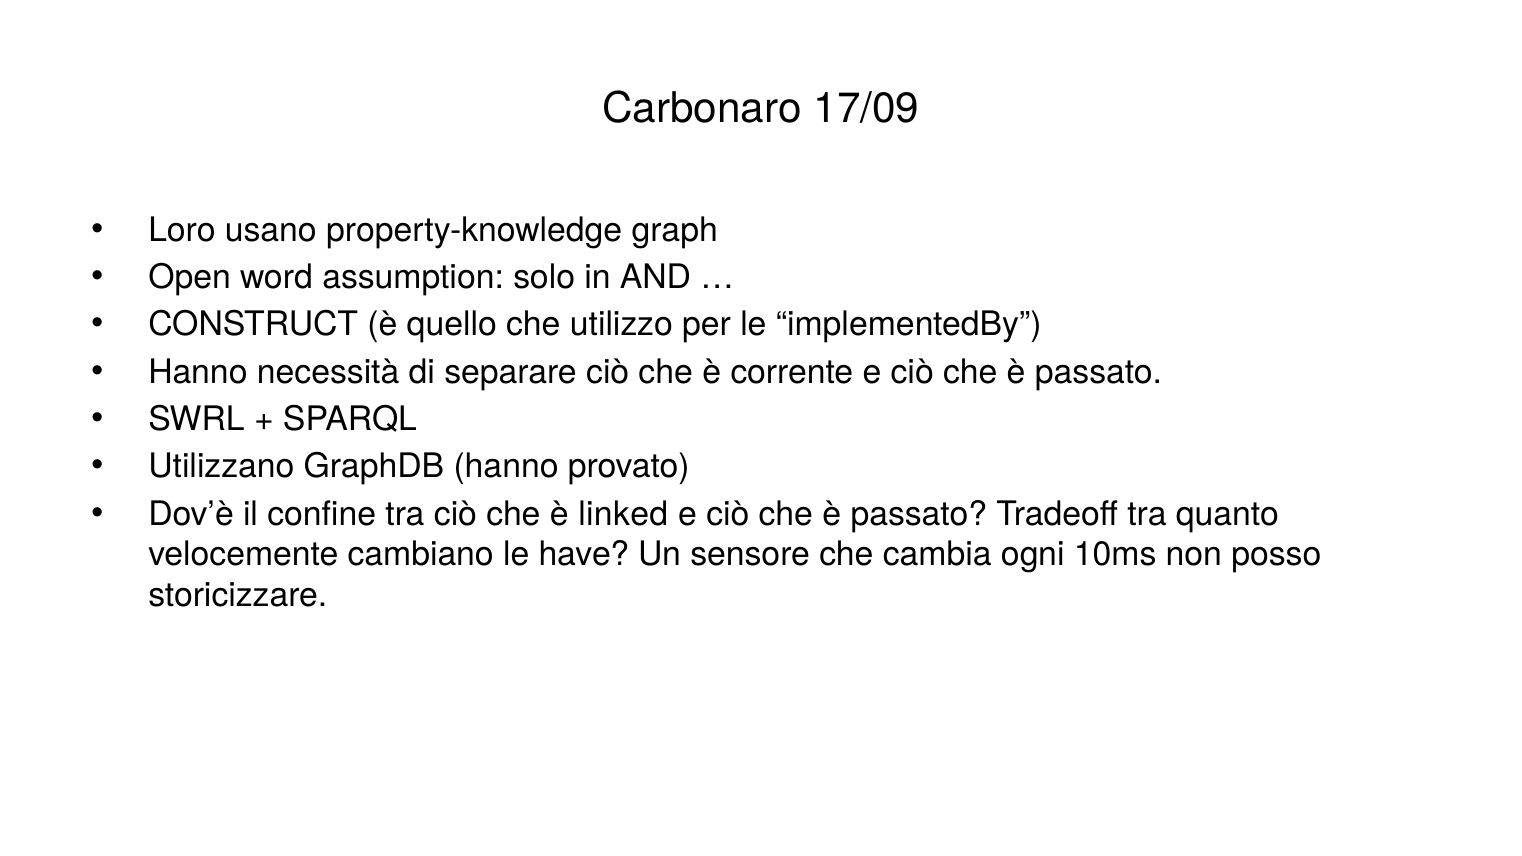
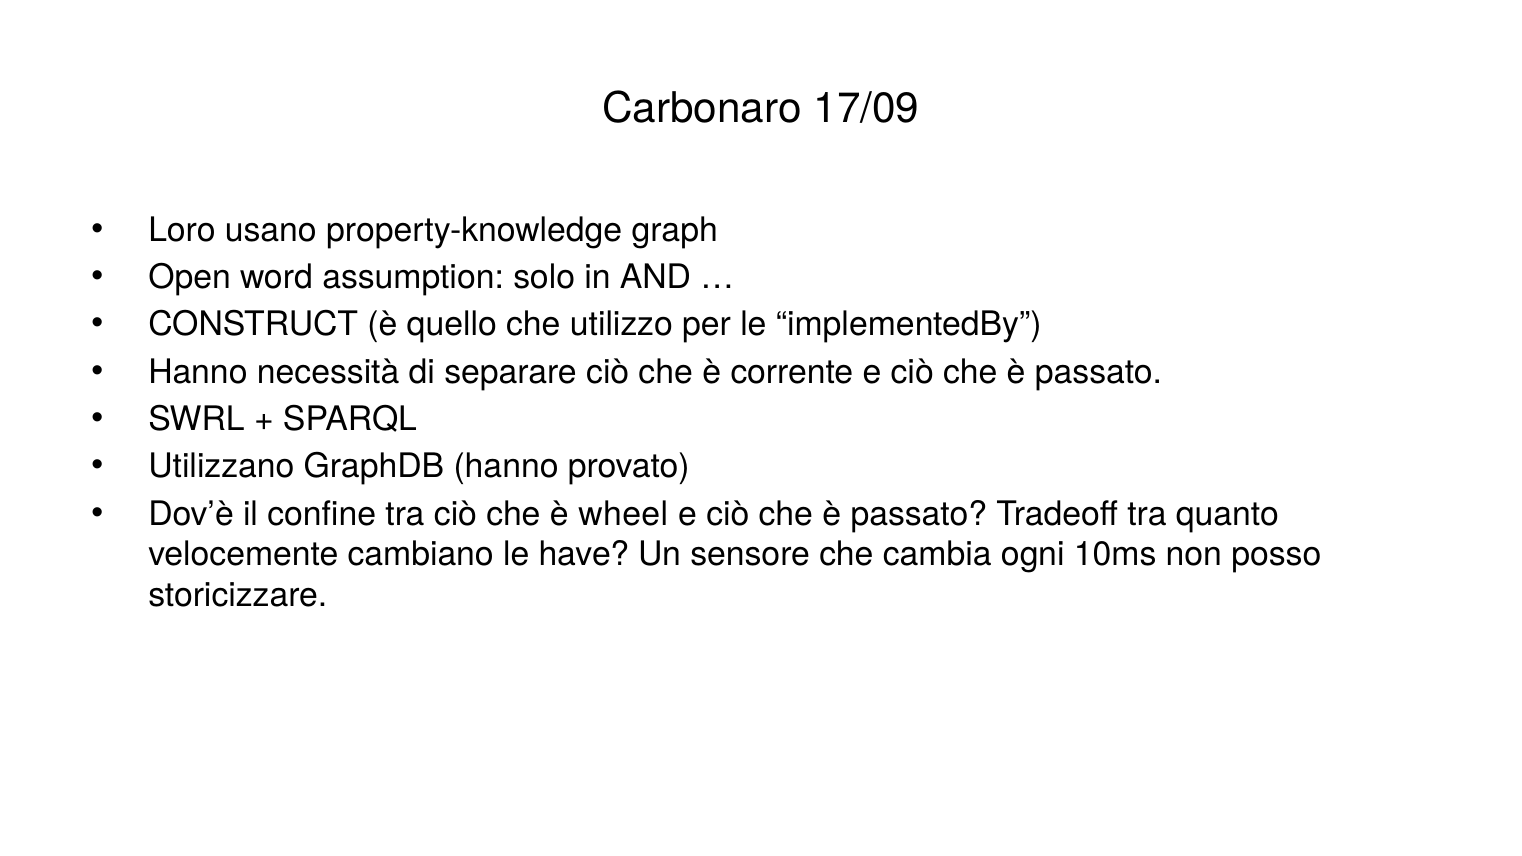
linked: linked -> wheel (623, 514)
